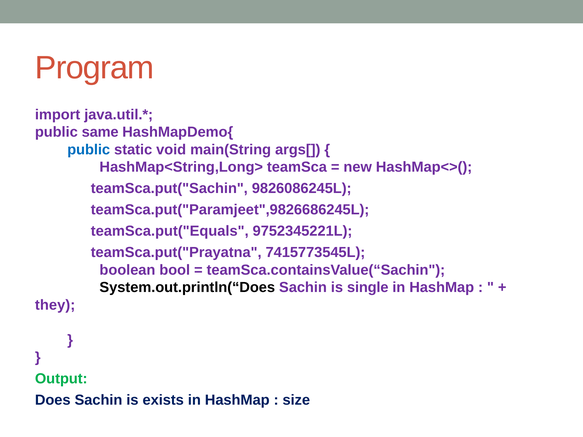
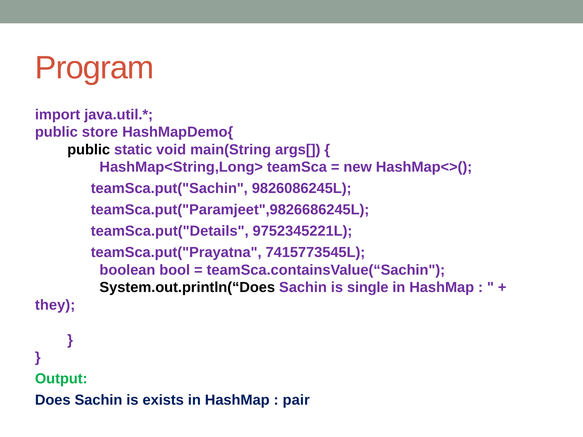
same: same -> store (100, 132)
public colour: blue -> black (89, 150)
teamSca.put("Equals: teamSca.put("Equals -> teamSca.put("Details (170, 231)
size: size -> pair (296, 400)
